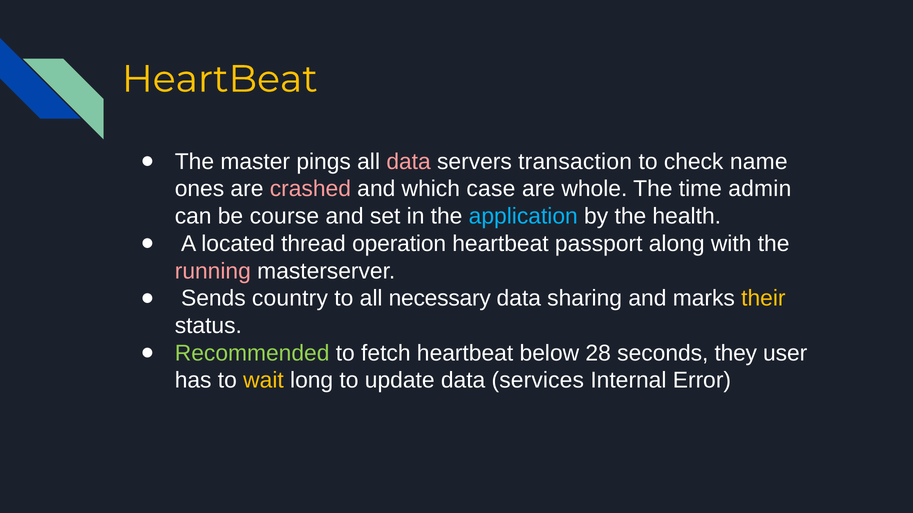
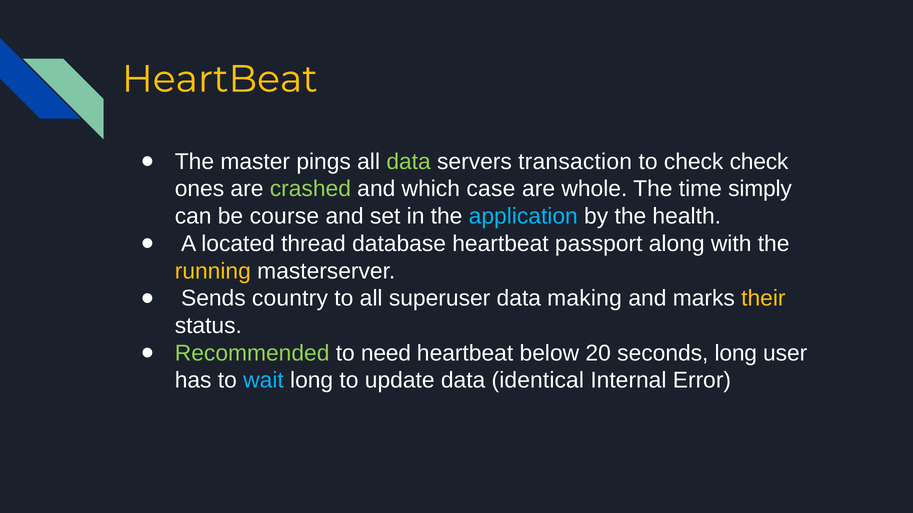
data colour: pink -> light green (409, 162)
check name: name -> check (759, 162)
crashed colour: pink -> light green (310, 189)
admin: admin -> simply (760, 189)
operation: operation -> database (399, 244)
running colour: pink -> yellow (213, 271)
necessary: necessary -> superuser (440, 299)
sharing: sharing -> making (585, 299)
fetch: fetch -> need (386, 353)
28: 28 -> 20 (598, 353)
seconds they: they -> long (736, 353)
wait colour: yellow -> light blue (263, 381)
services: services -> identical (538, 381)
